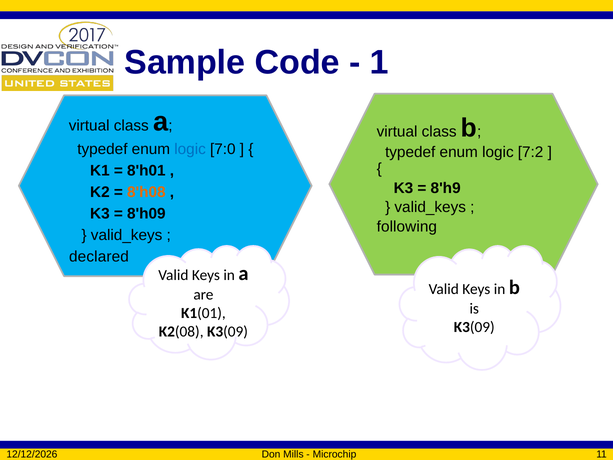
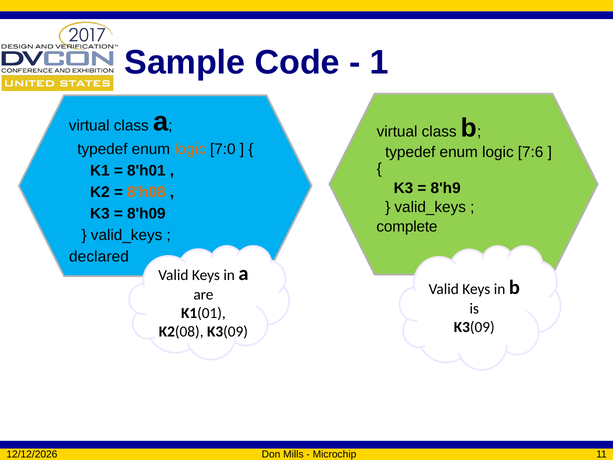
logic colour: blue -> orange (190, 149)
7:2: 7:2 -> 7:6 (531, 152)
following: following -> complete (407, 227)
